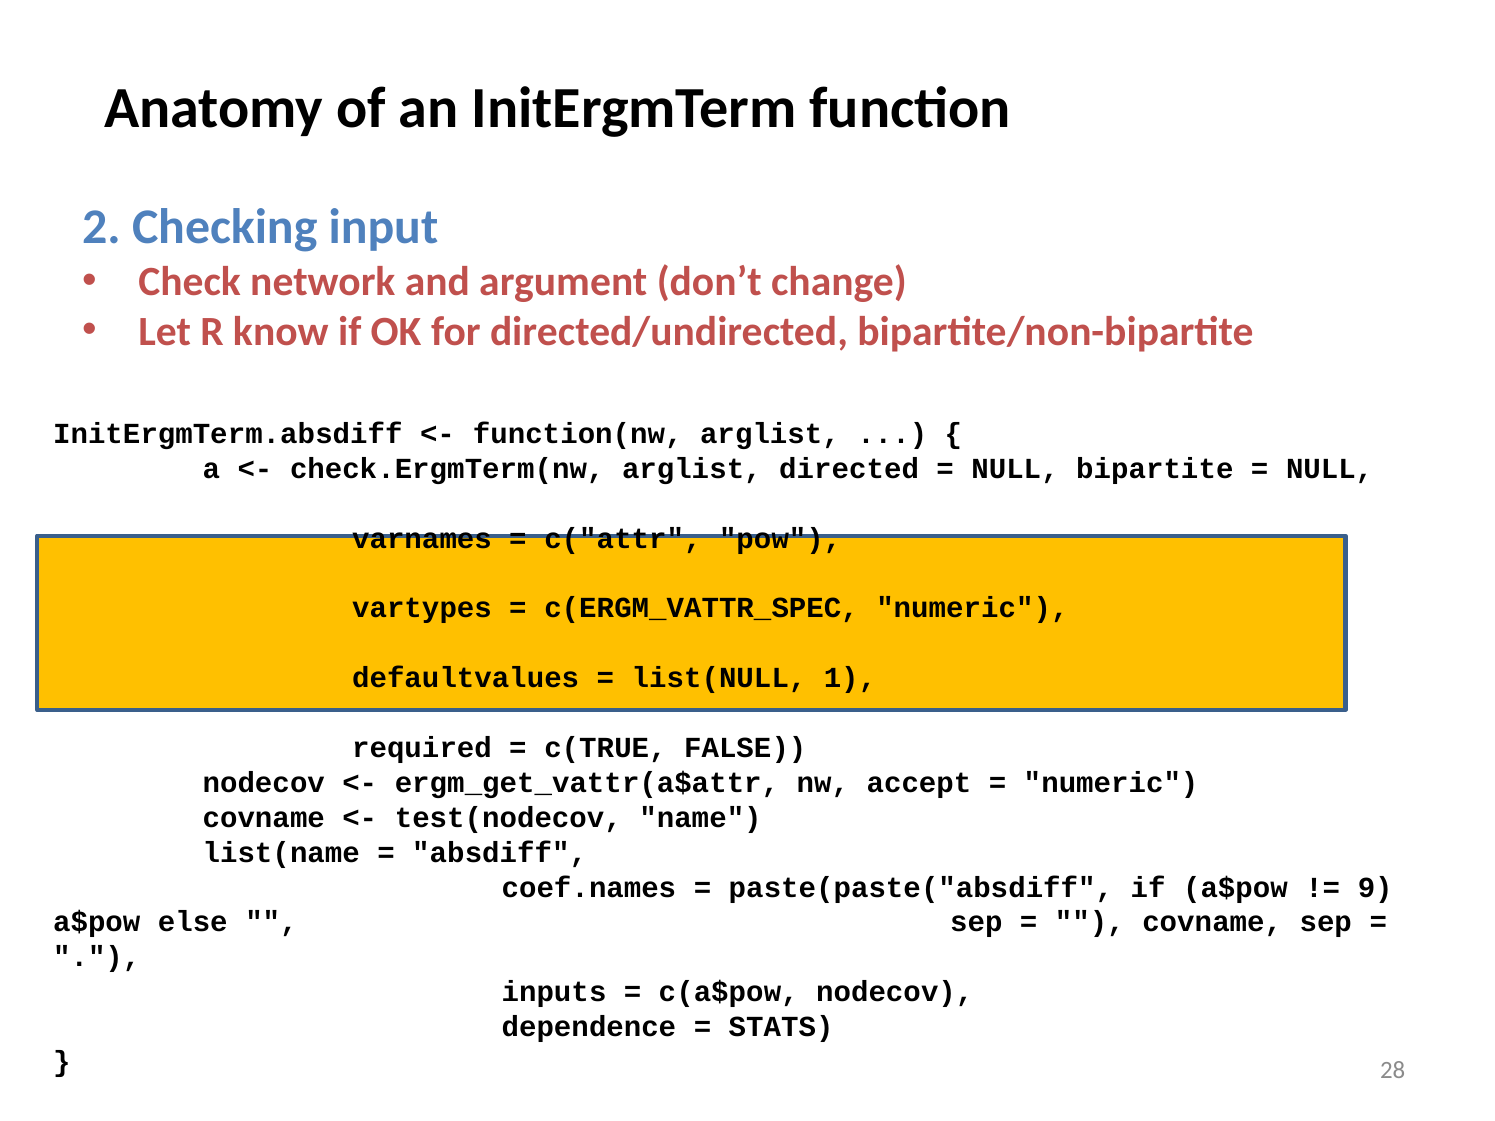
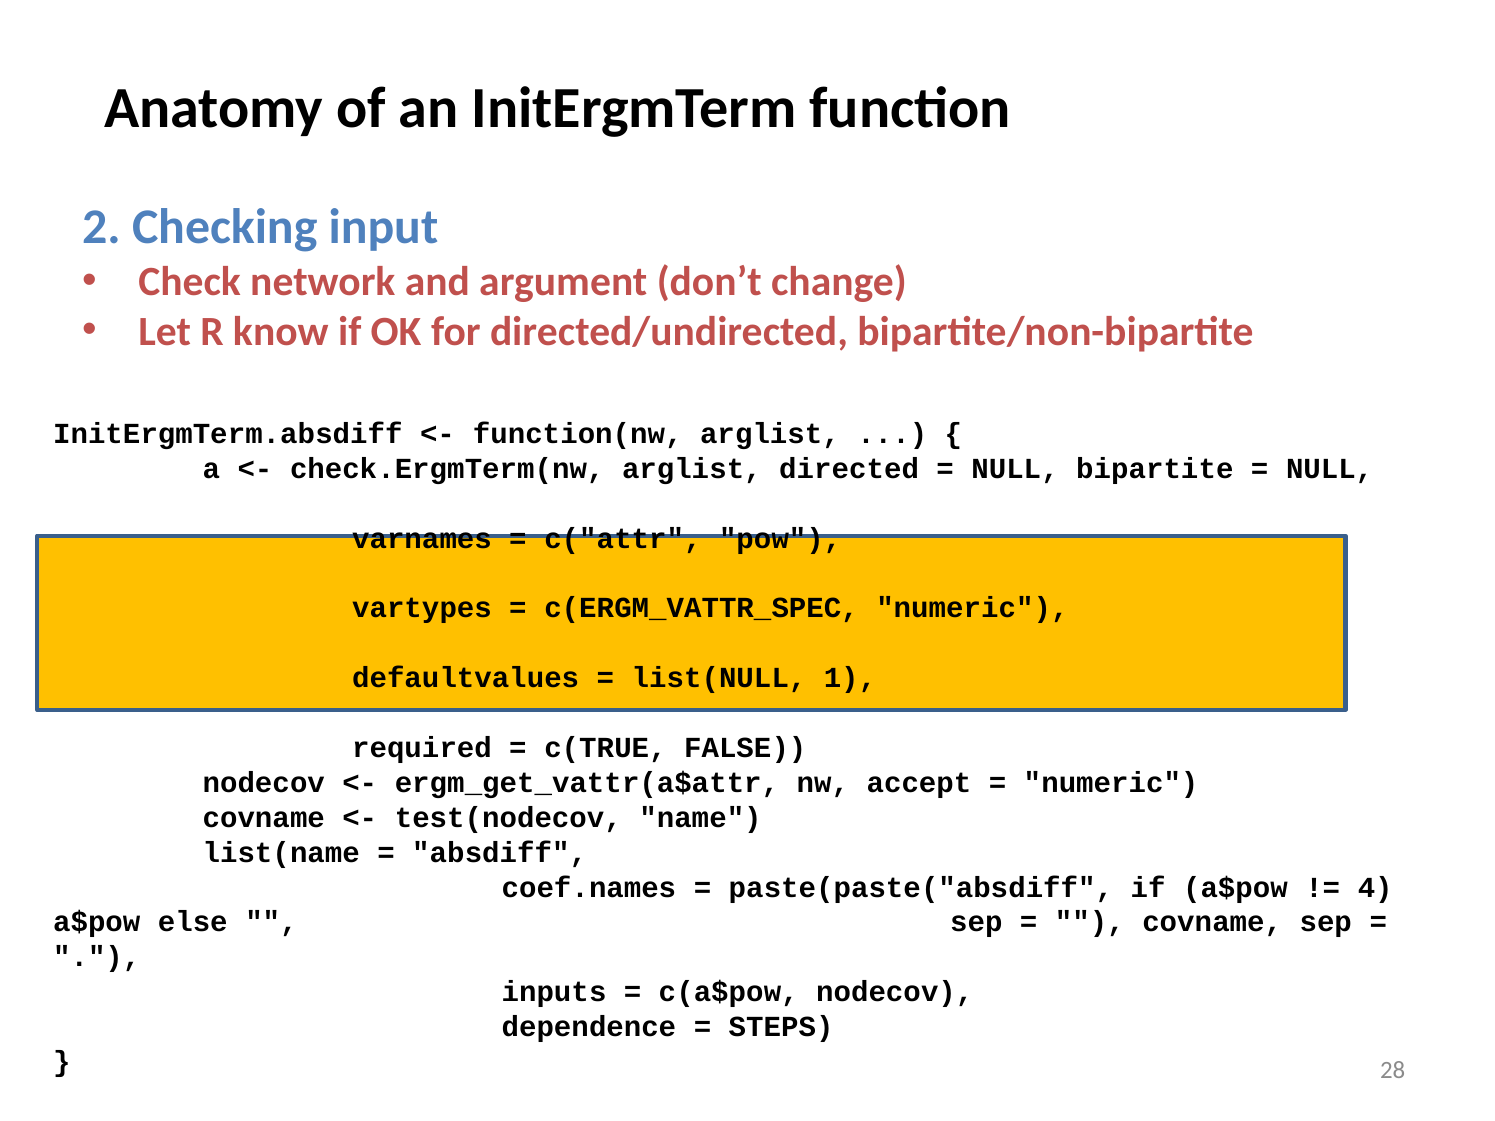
9: 9 -> 4 (1375, 888)
STATS: STATS -> STEPS (781, 1027)
